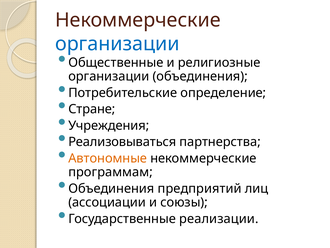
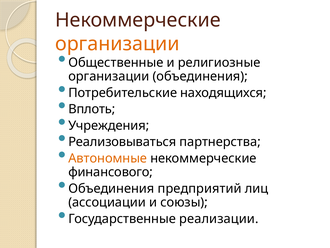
организации colour: blue -> orange (117, 44)
определение: определение -> находящихся (223, 93)
Стране: Стране -> Вплоть (92, 109)
программам: программам -> финансового (111, 172)
